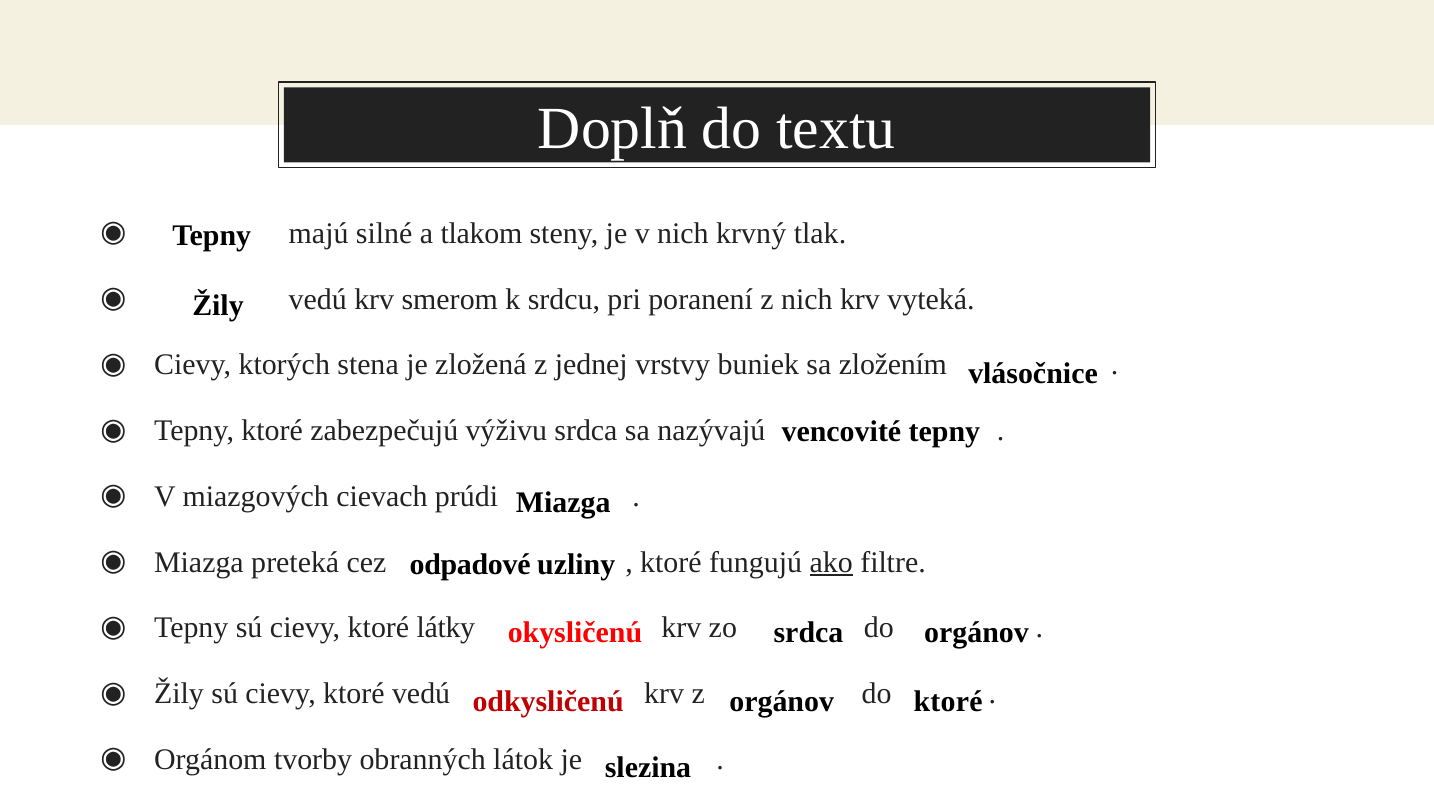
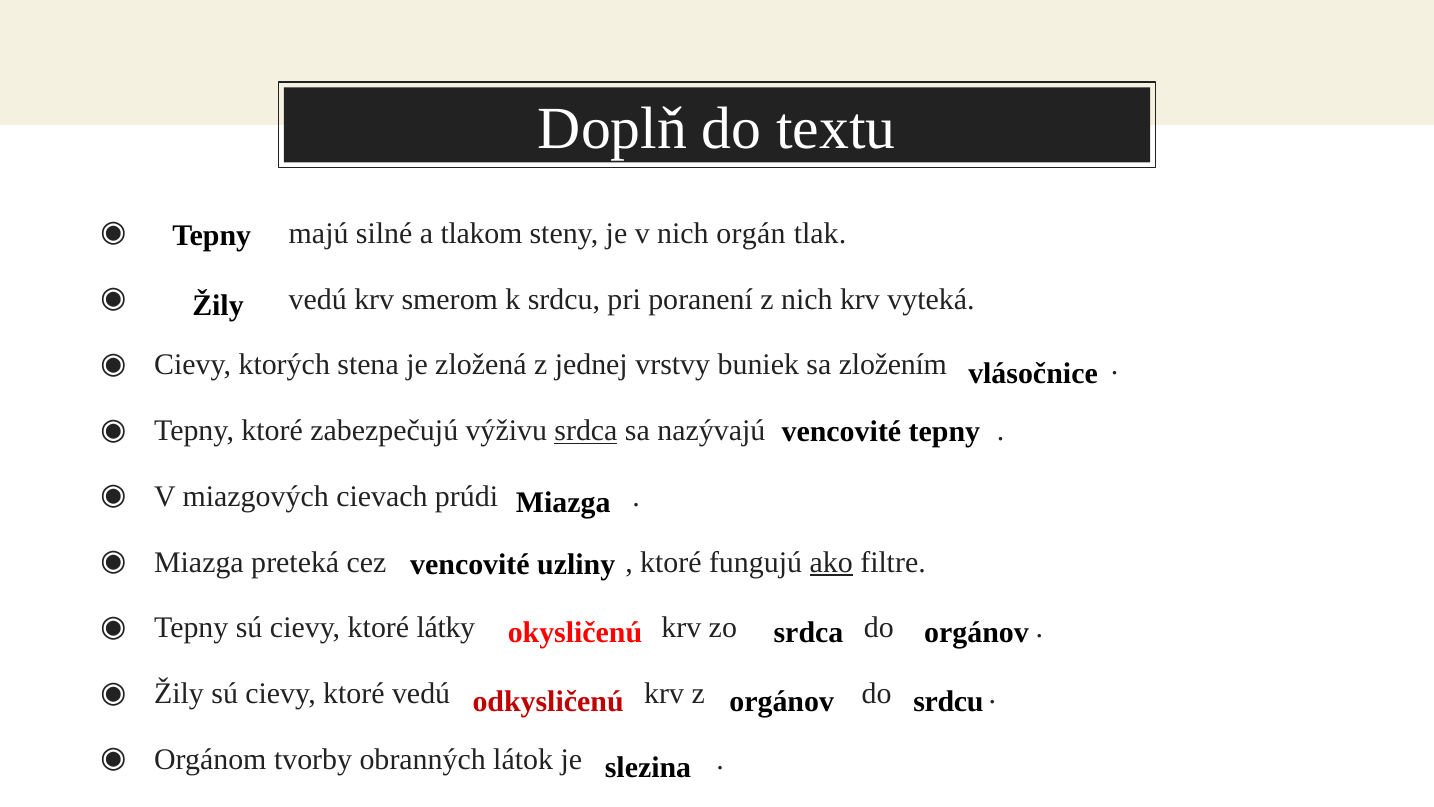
krvný: krvný -> orgán (751, 233)
srdca underline: none -> present (586, 431)
odpadové: odpadové -> vencovité (470, 564)
orgánov ktoré: ktoré -> srdcu (948, 702)
